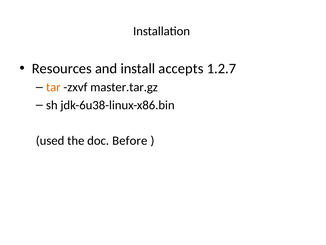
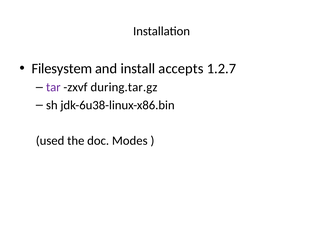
Resources: Resources -> Filesystem (62, 68)
tar colour: orange -> purple (53, 87)
master.tar.gz: master.tar.gz -> during.tar.gz (124, 87)
Before: Before -> Modes (130, 140)
